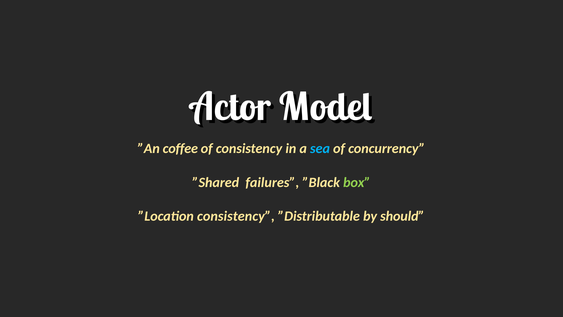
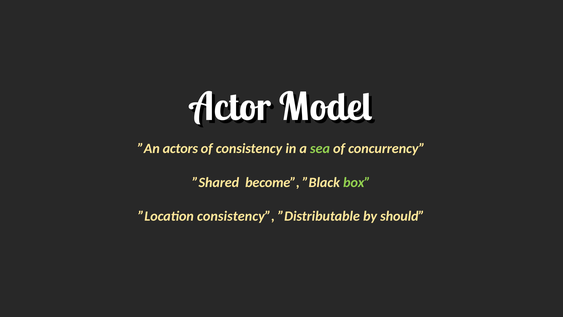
coffee: coffee -> actors (180, 148)
sea colour: light blue -> light green (320, 148)
failures: failures -> become (272, 182)
